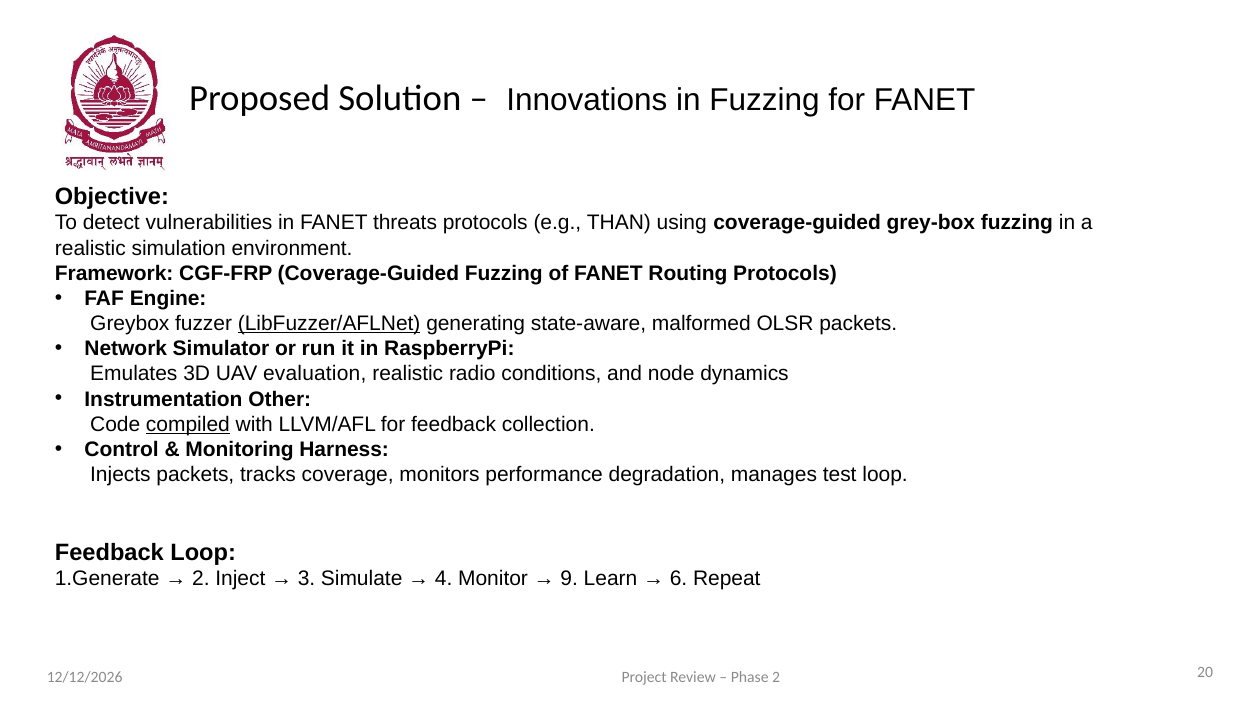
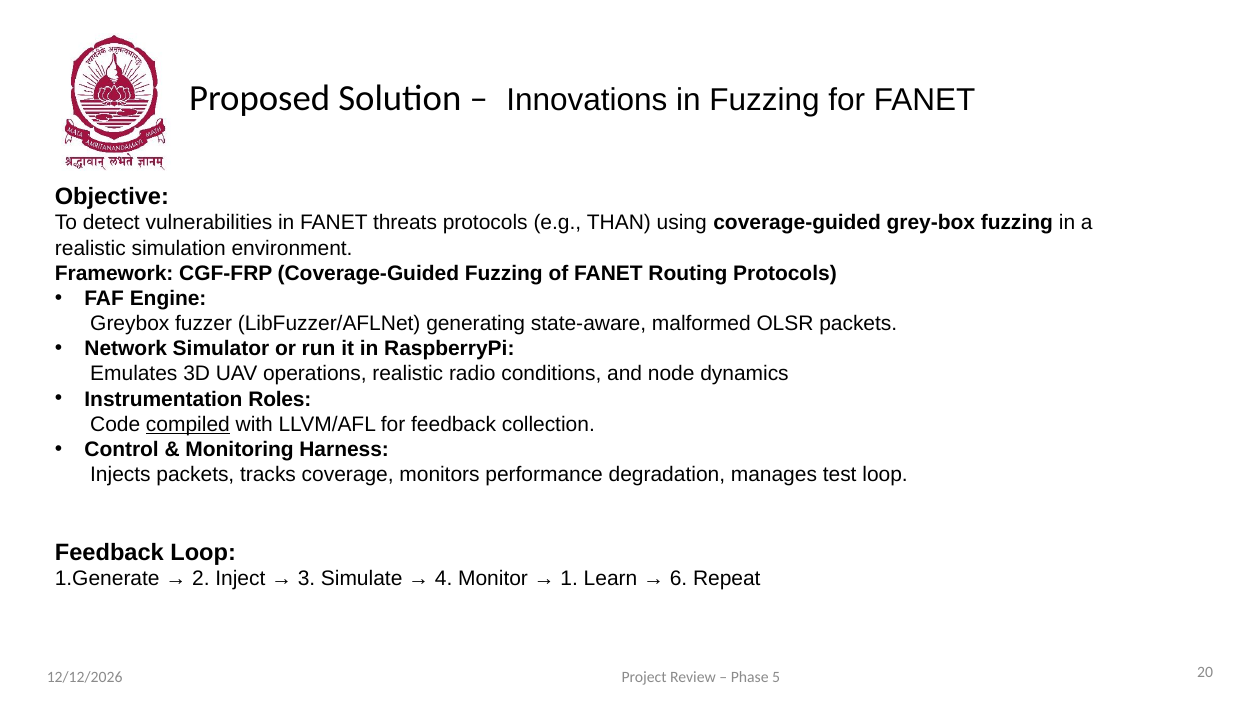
LibFuzzer/AFLNet underline: present -> none (329, 324)
evaluation: evaluation -> operations (315, 374)
Other: Other -> Roles (280, 399)
9: 9 -> 1 (569, 579)
Phase 2: 2 -> 5 (776, 677)
